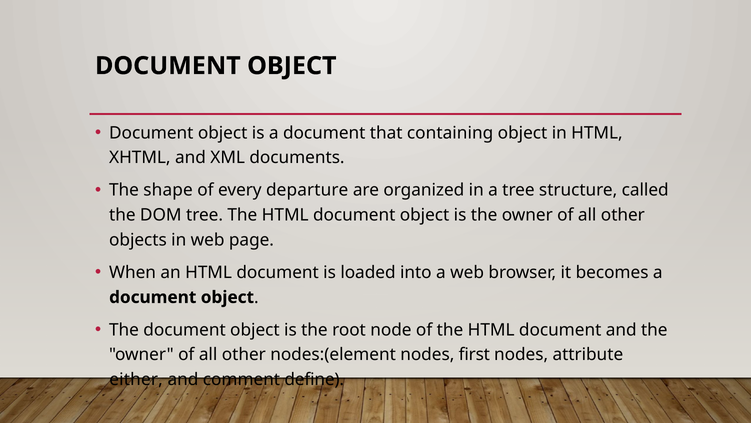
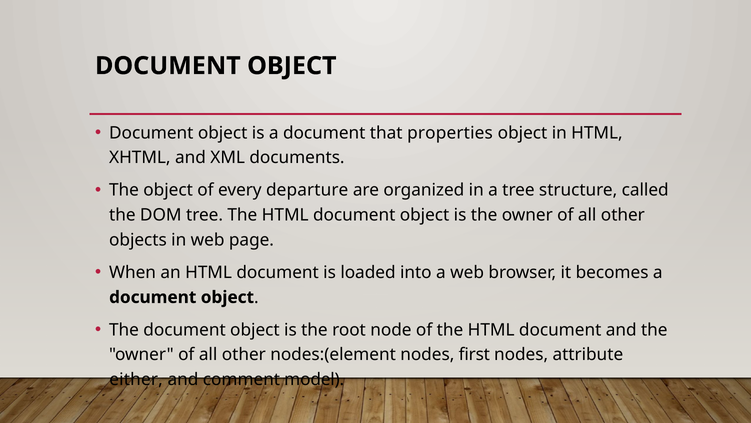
containing: containing -> properties (450, 133)
The shape: shape -> object (168, 190)
define: define -> model (314, 379)
